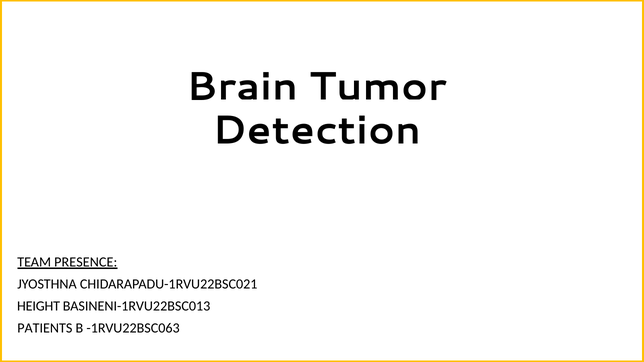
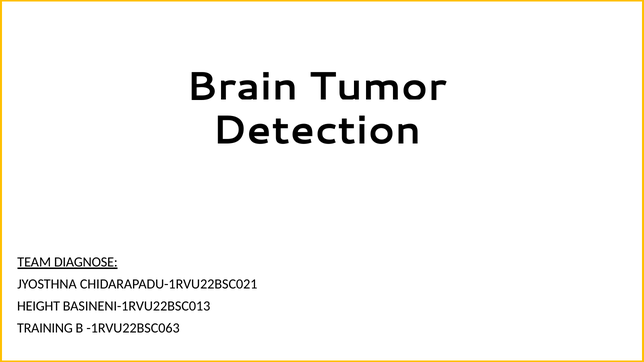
PRESENCE: PRESENCE -> DIAGNOSE (86, 263)
PATIENTS: PATIENTS -> TRAINING (45, 328)
